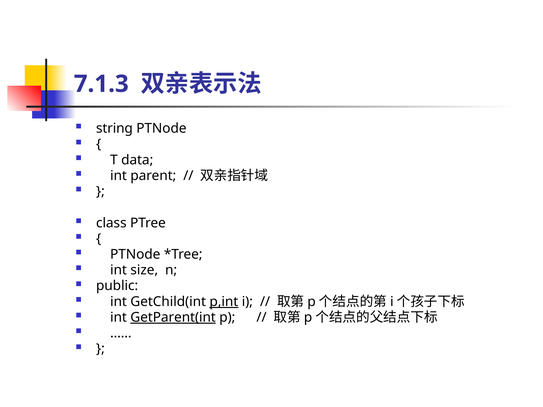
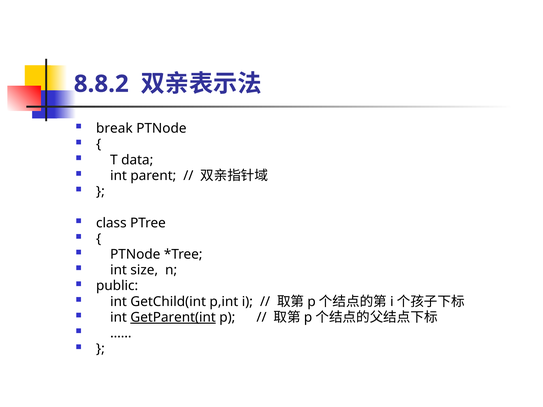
7.1.3: 7.1.3 -> 8.8.2 (101, 84)
string: string -> break (114, 128)
p,int underline: present -> none (224, 302)
